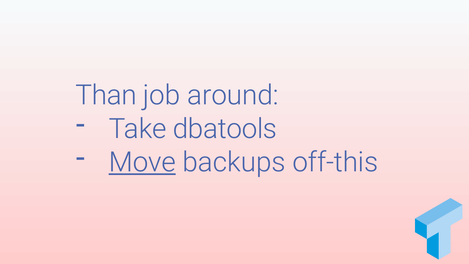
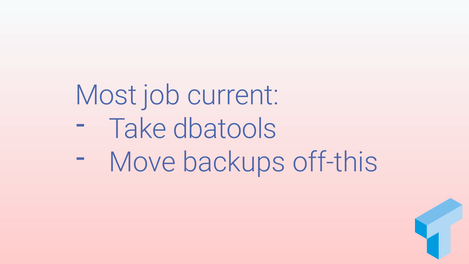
Than: Than -> Most (106, 95)
around: around -> current (233, 95)
Move underline: present -> none (142, 162)
